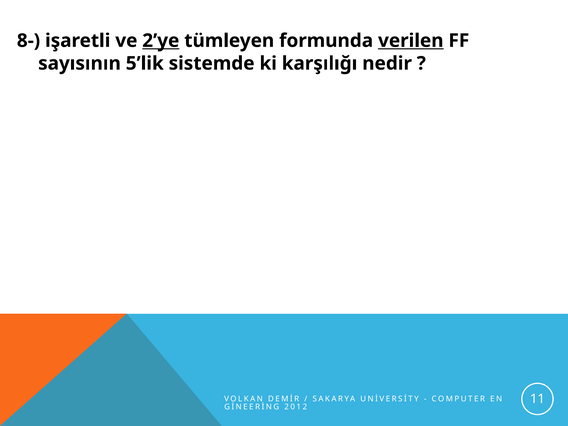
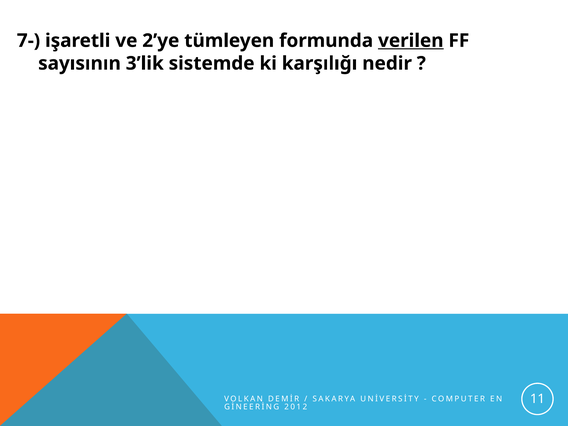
8-: 8- -> 7- (28, 41)
2’ye underline: present -> none (161, 41)
5’lik: 5’lik -> 3’lik (145, 63)
